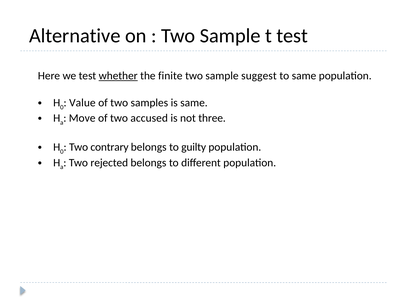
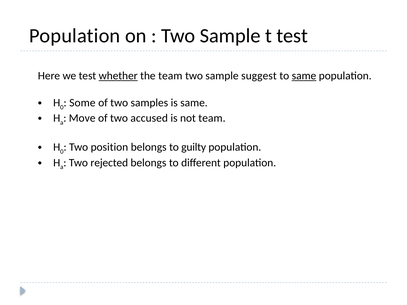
Alternative: Alternative -> Population (75, 36)
the finite: finite -> team (170, 76)
same underline: none -> present (304, 76)
Value: Value -> Some (82, 103)
not three: three -> team (212, 118)
contrary: contrary -> position (109, 147)
